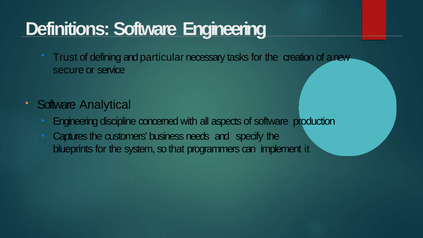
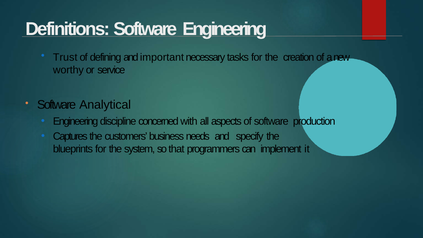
particular: particular -> important (162, 57)
secure: secure -> worthy (68, 70)
